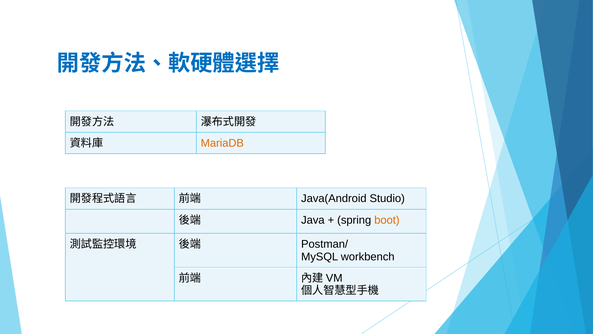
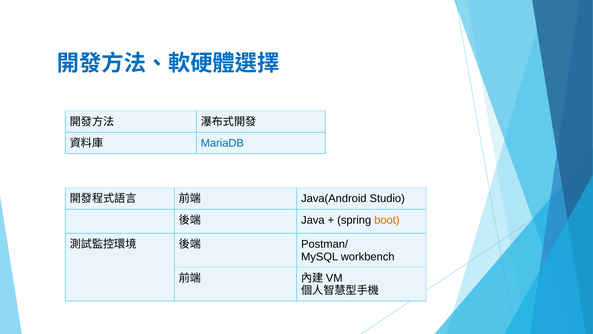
MariaDB colour: orange -> blue (222, 143)
